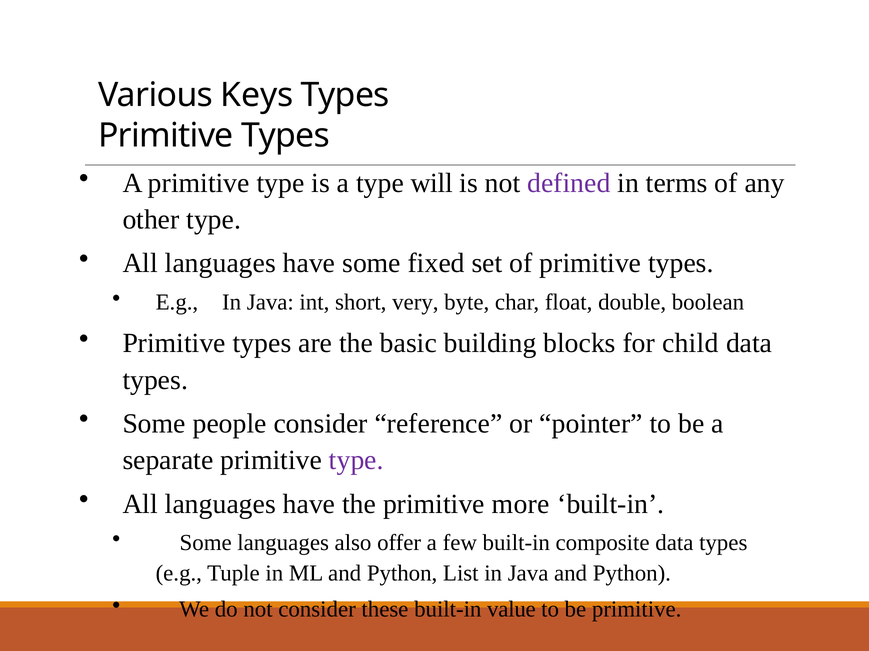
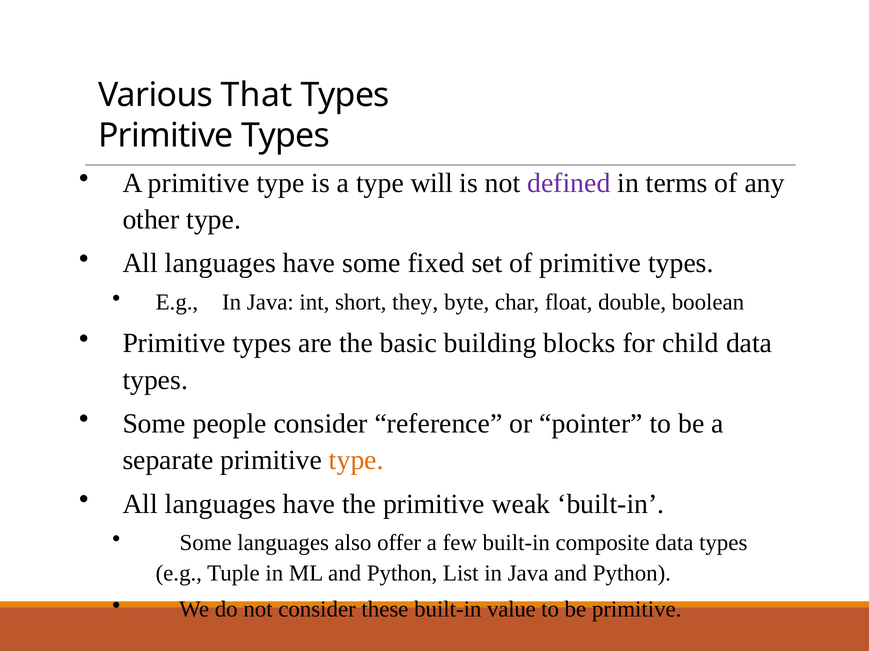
Keys: Keys -> That (257, 95)
very: very -> they (415, 302)
type colour: purple -> orange (356, 461)
more: more -> weak (521, 505)
